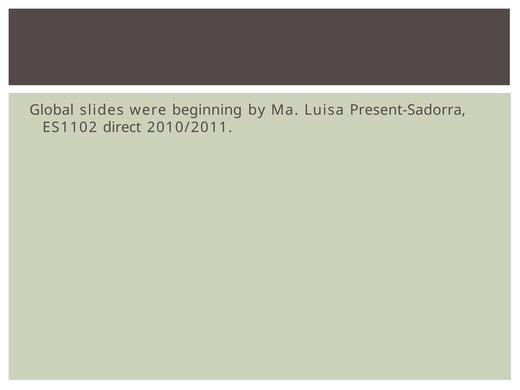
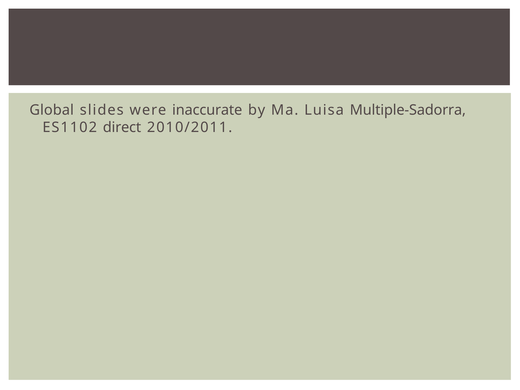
beginning: beginning -> inaccurate (207, 110)
Present-Sadorra: Present-Sadorra -> Multiple-Sadorra (408, 110)
